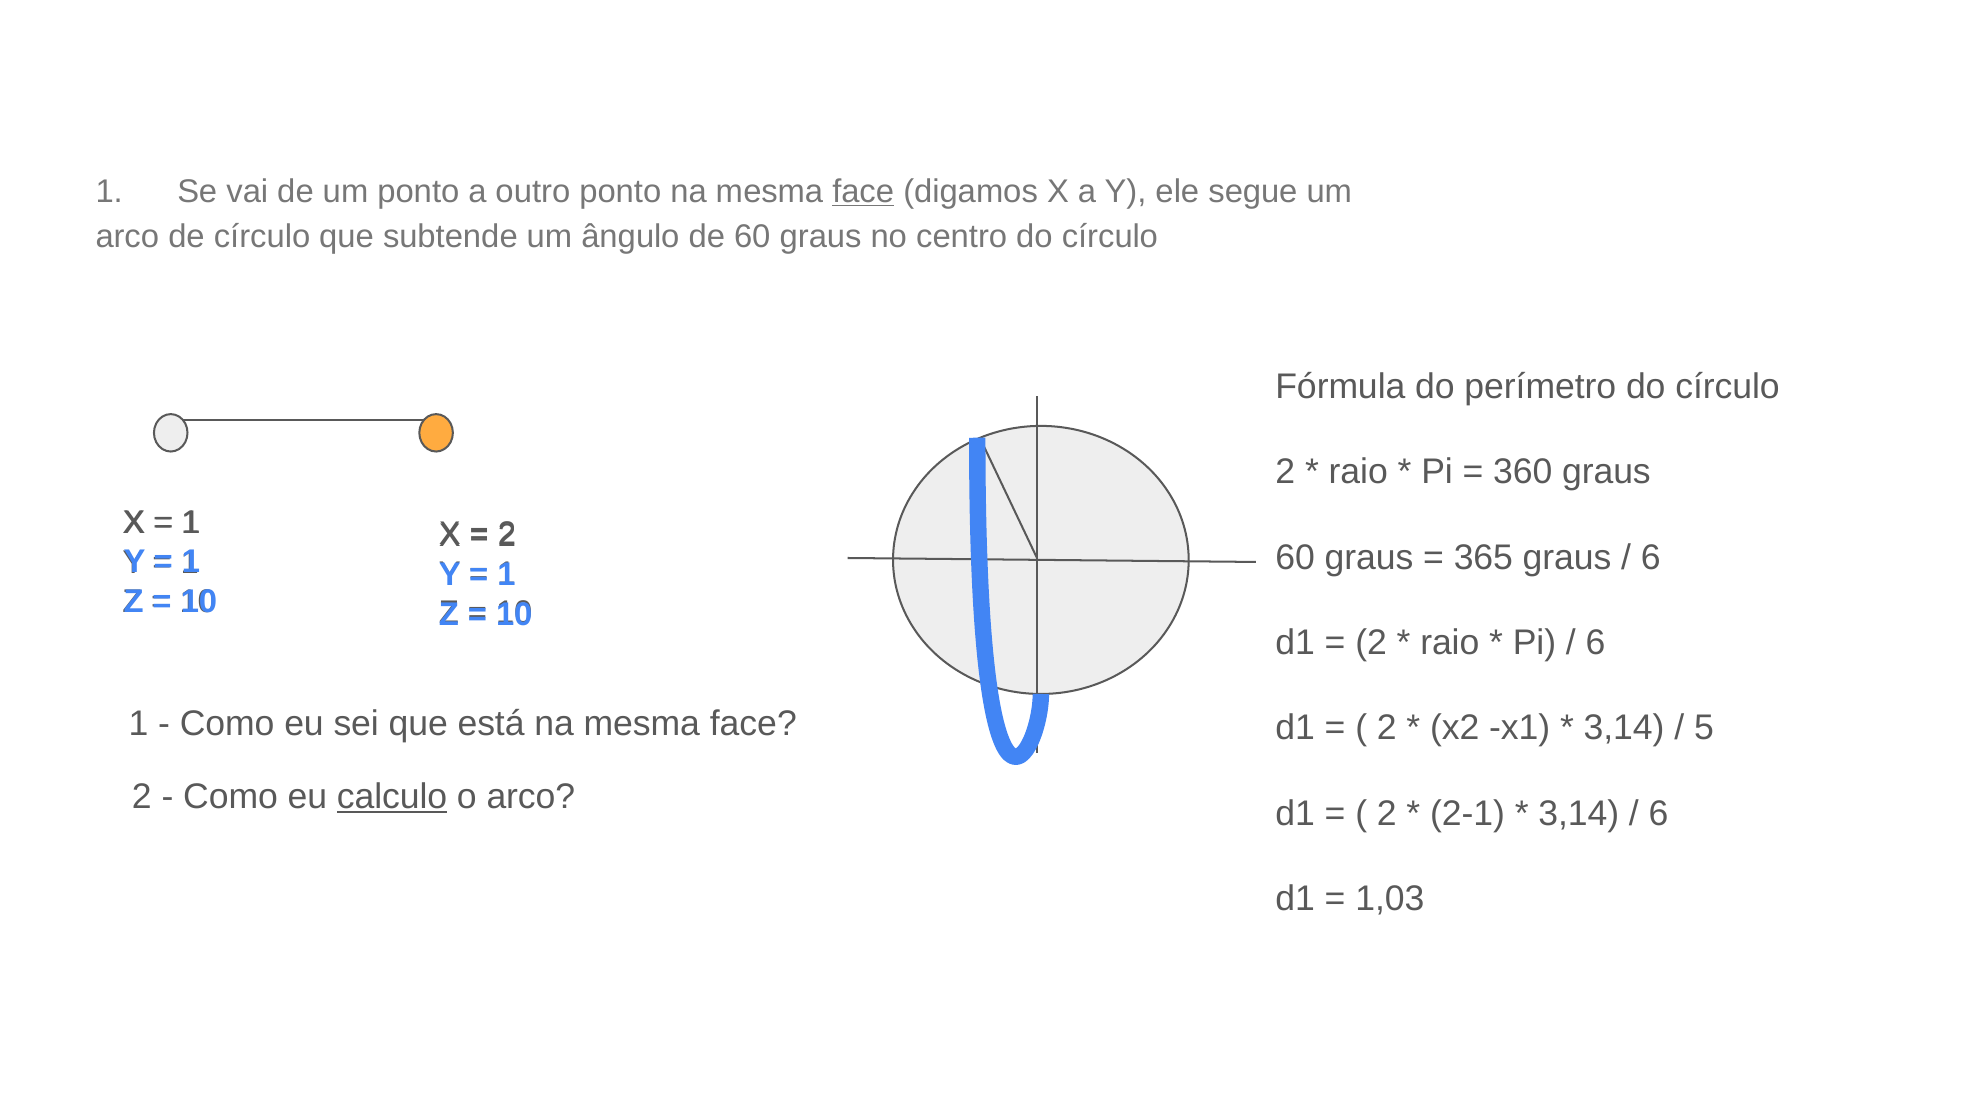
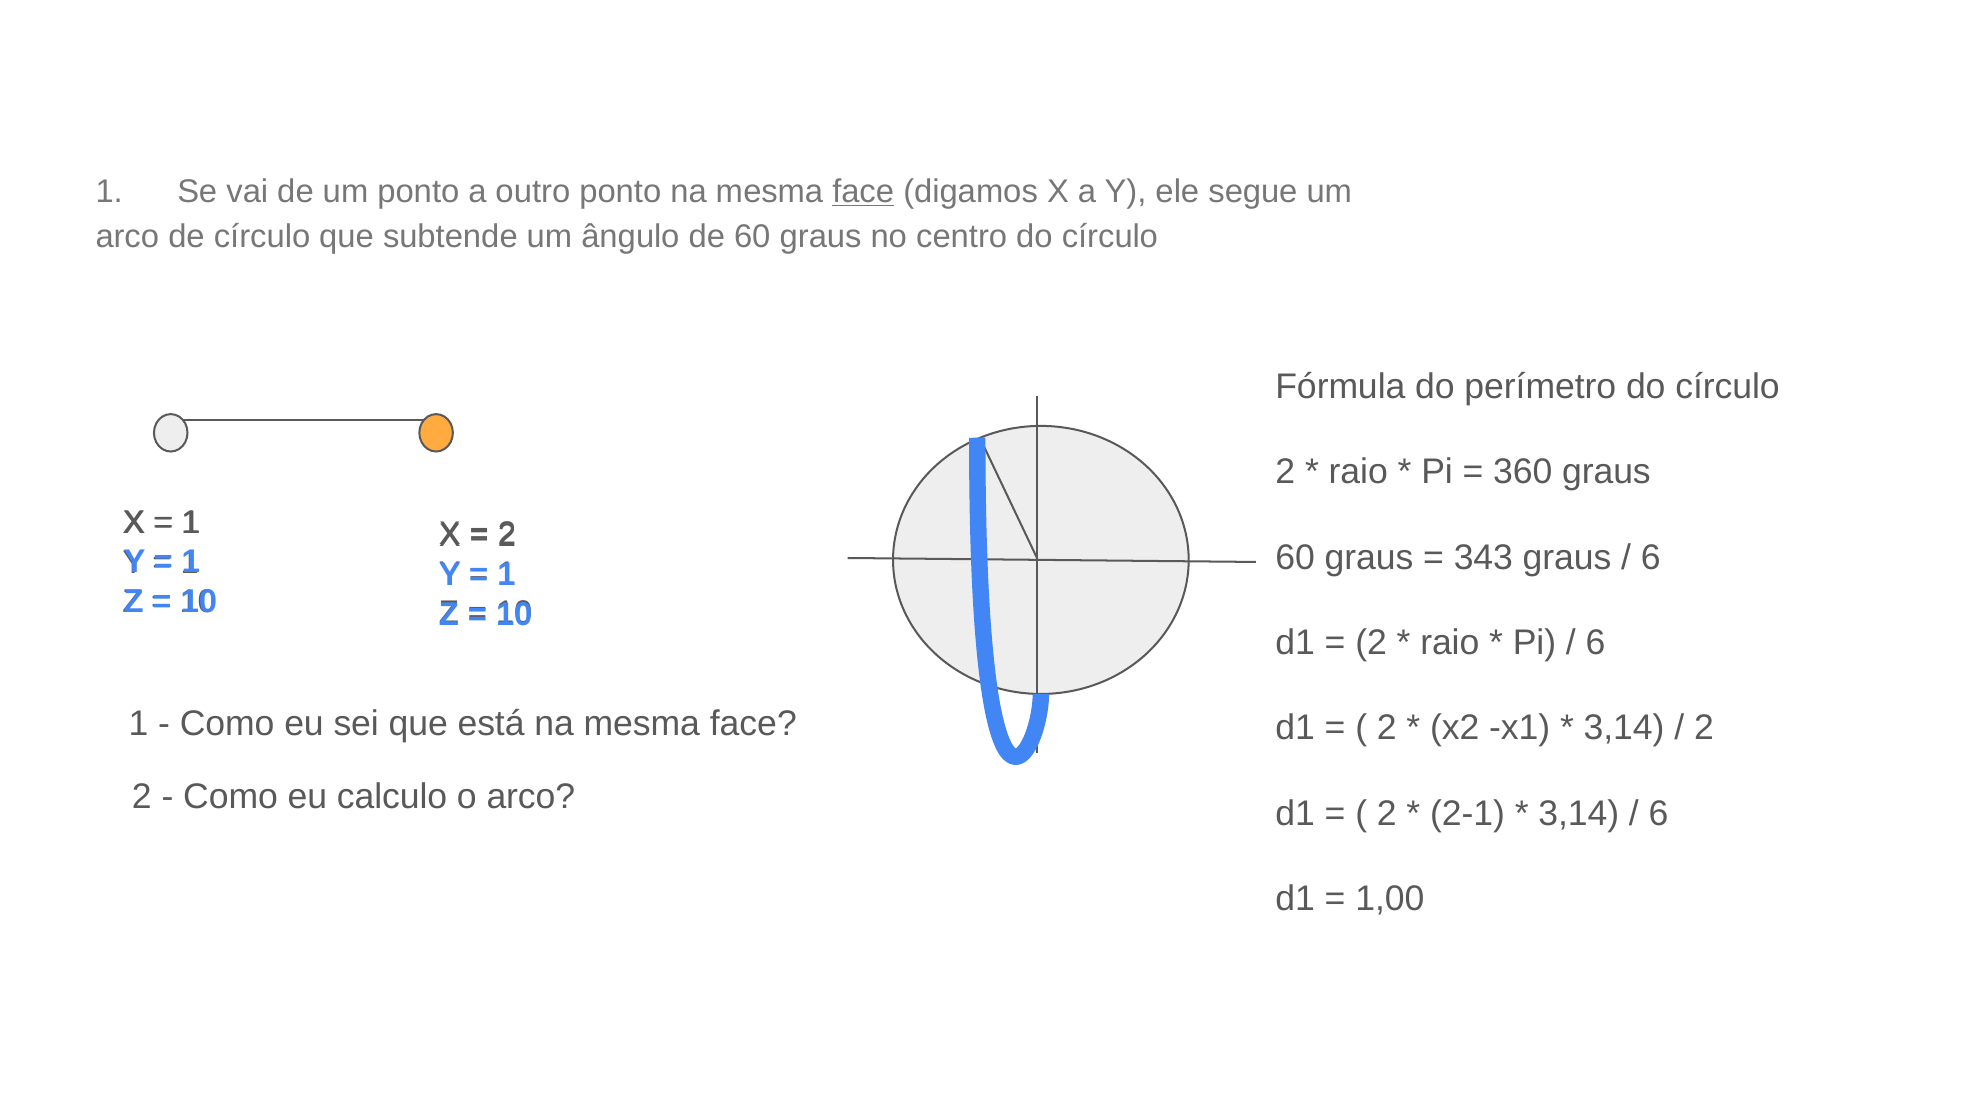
365: 365 -> 343 (1483, 557)
5: 5 -> 2 (1704, 728)
calculo underline: present -> none (392, 797)
1,03: 1,03 -> 1,00 (1390, 899)
